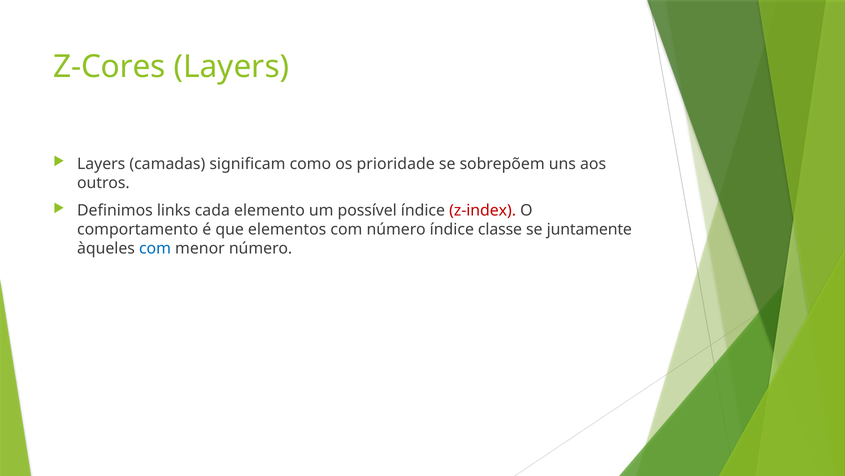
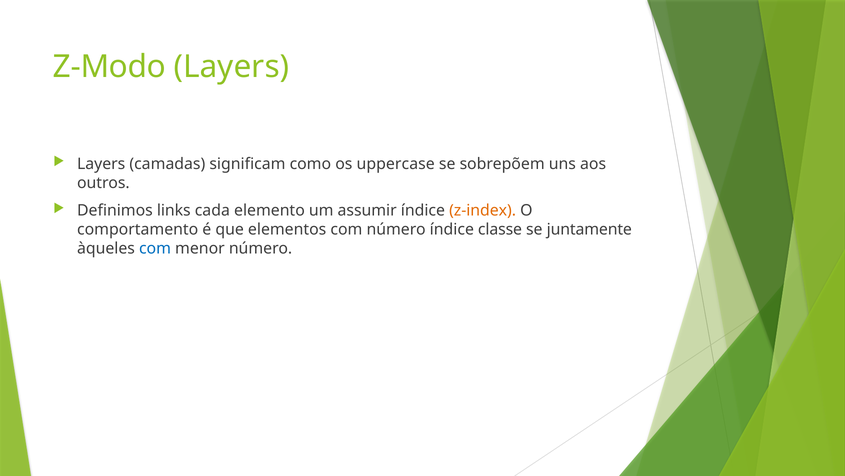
Z-Cores: Z-Cores -> Z-Modo (109, 67)
prioridade: prioridade -> uppercase (396, 164)
possível: possível -> assumir (367, 210)
z-index colour: red -> orange (483, 210)
